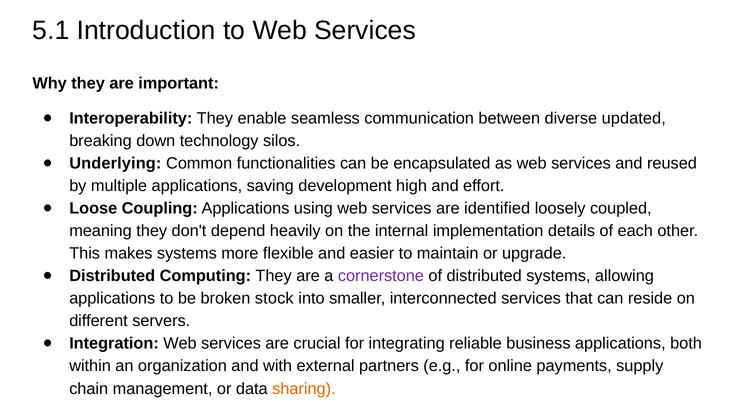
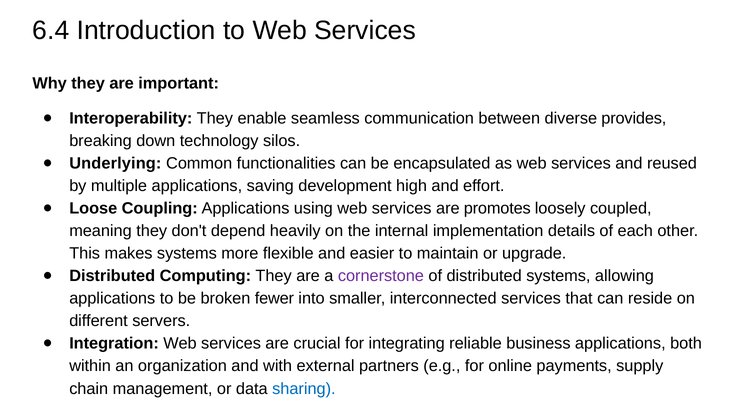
5.1: 5.1 -> 6.4 (51, 30)
updated: updated -> provides (634, 118)
identified: identified -> promotes (497, 208)
stock: stock -> fewer (274, 298)
sharing colour: orange -> blue (304, 389)
